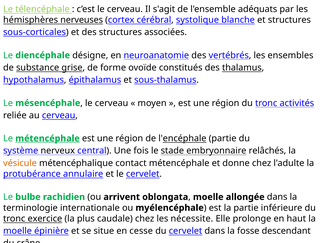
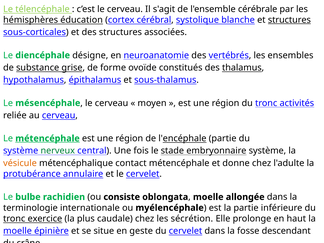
adéquats: adéquats -> cérébrale (258, 9)
nerveuses: nerveuses -> éducation (82, 20)
structures underline: none -> present (289, 20)
nerveux colour: black -> green (58, 151)
embryonnaire relâchés: relâchés -> système (267, 151)
arrivent: arrivent -> consiste (122, 197)
nécessite: nécessite -> sécrétion (192, 219)
cesse: cesse -> geste (141, 231)
